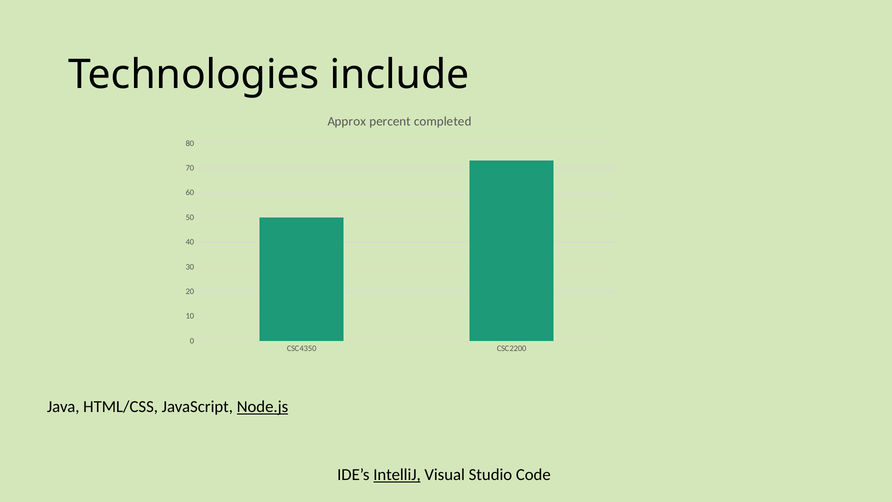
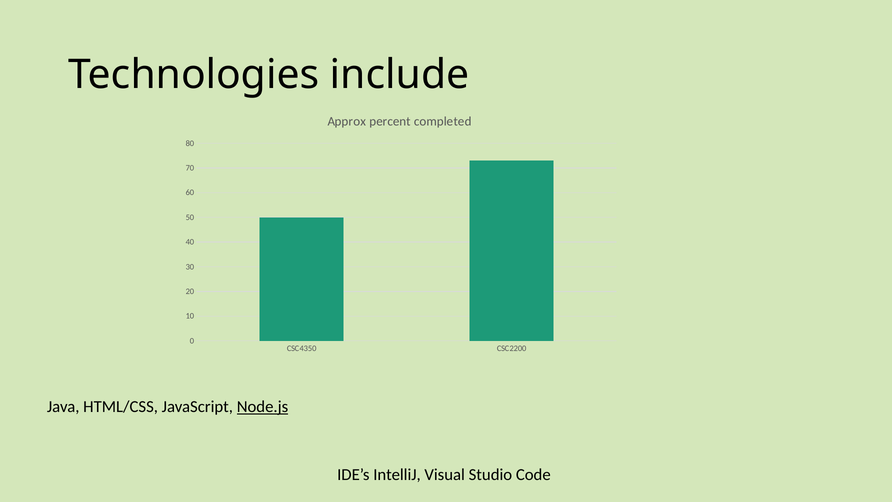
IntelliJ underline: present -> none (397, 474)
